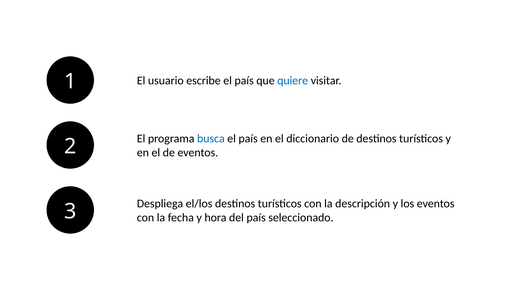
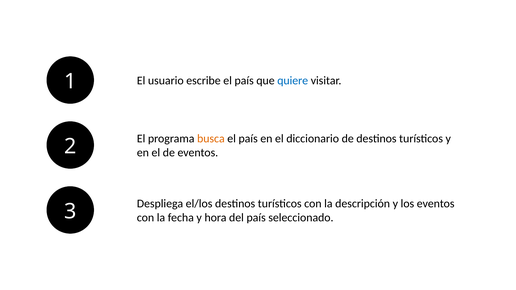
busca colour: blue -> orange (211, 139)
